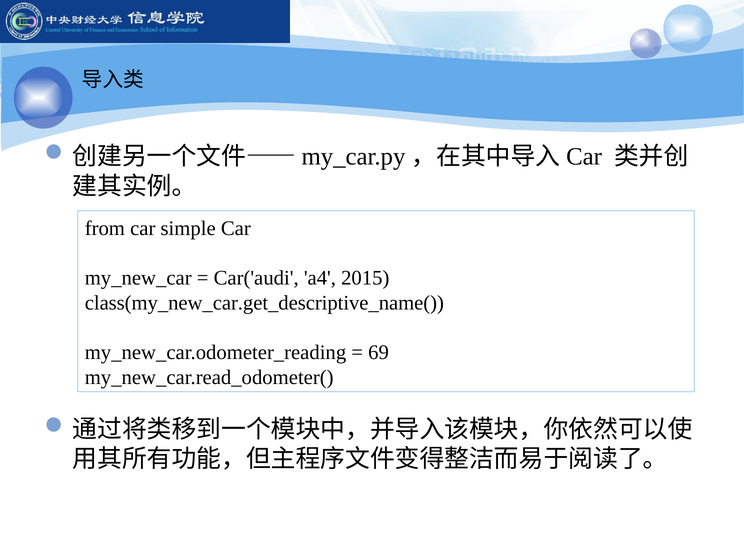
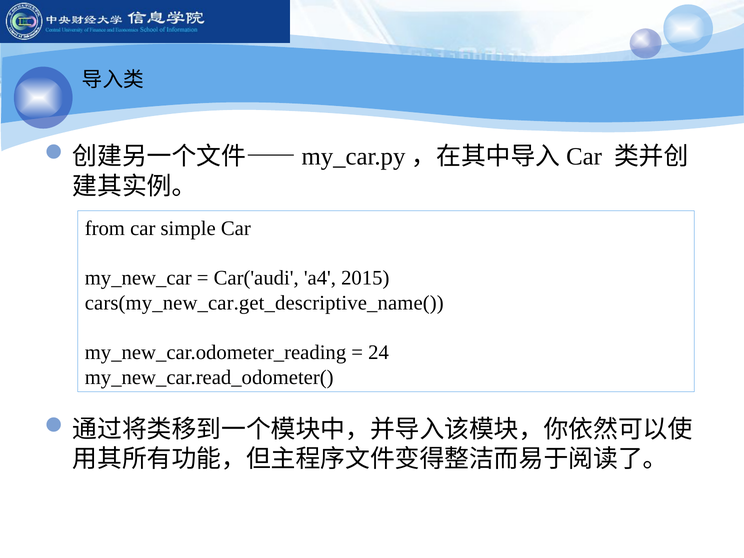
class(my_new_car.get_descriptive_name(: class(my_new_car.get_descriptive_name( -> cars(my_new_car.get_descriptive_name( (264, 303)
69: 69 -> 24 (379, 352)
